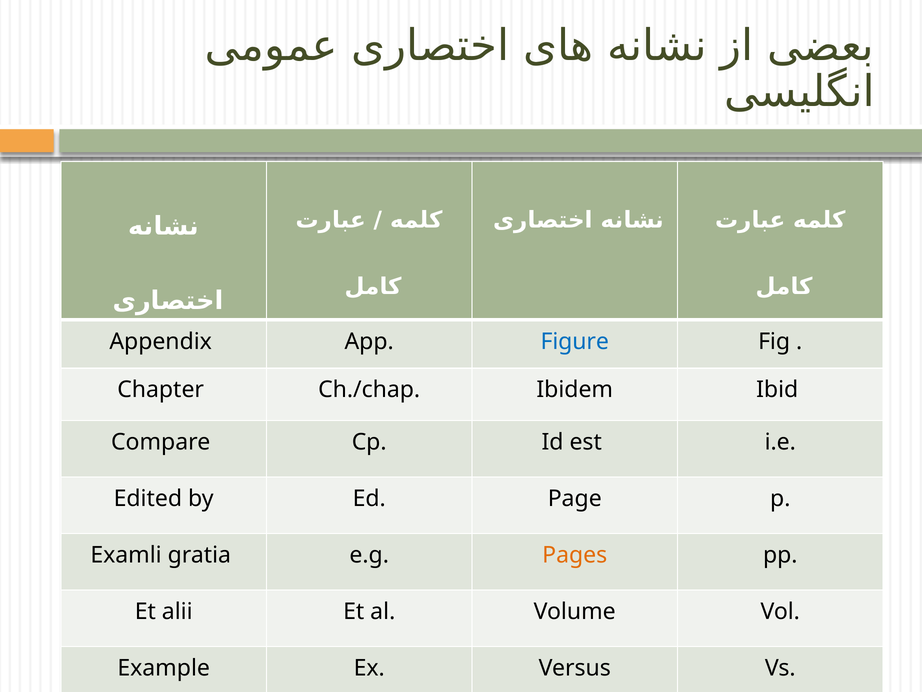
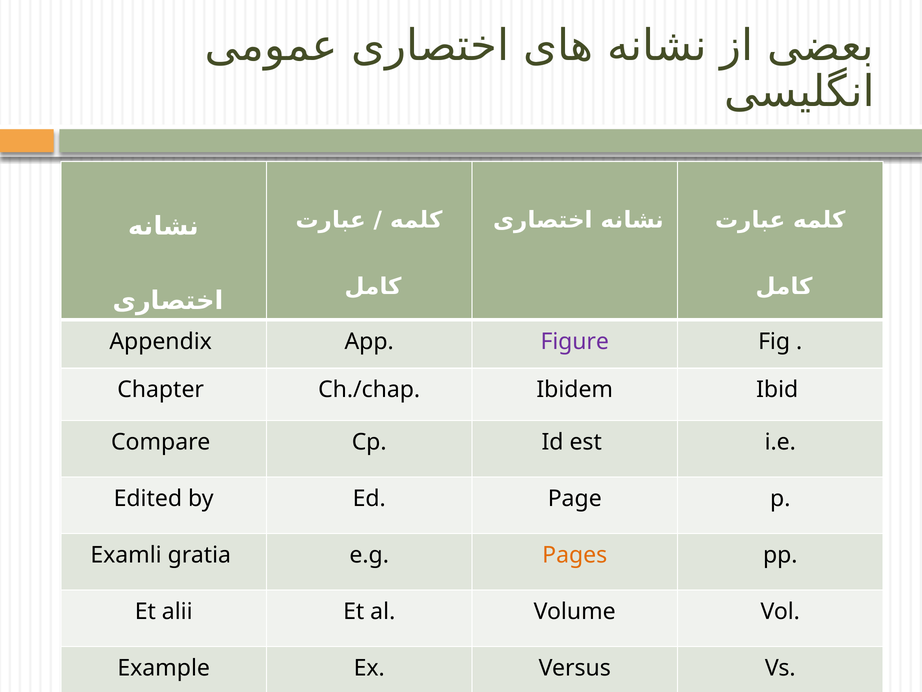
Figure colour: blue -> purple (575, 341)
